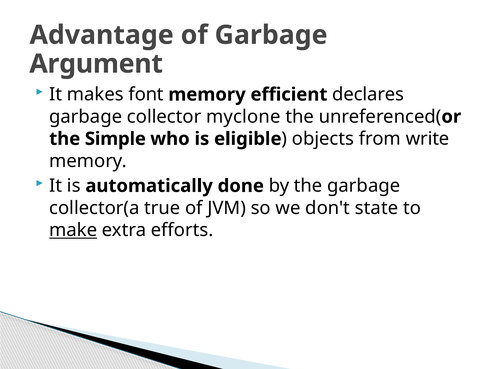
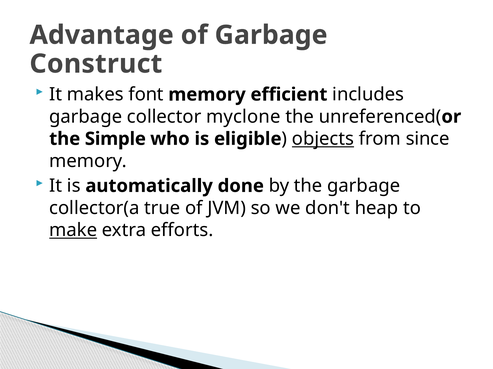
Argument: Argument -> Construct (96, 64)
declares: declares -> includes (368, 95)
objects underline: none -> present (323, 139)
write: write -> since (428, 139)
state: state -> heap (377, 208)
